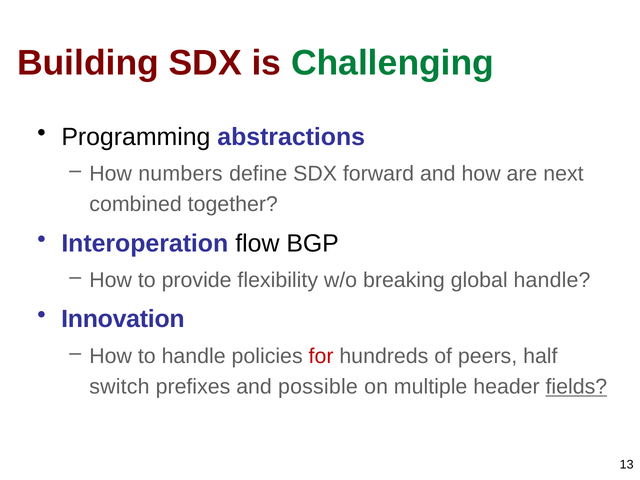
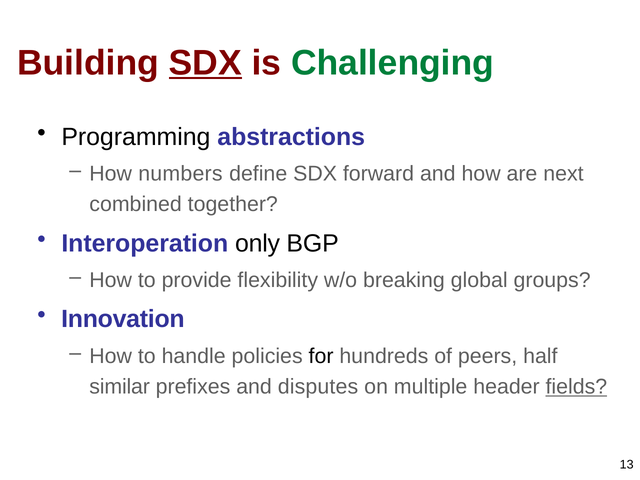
SDX underline: none -> present (205, 63)
flow: flow -> only (258, 243)
global handle: handle -> groups (552, 280)
for colour: red -> black (321, 356)
switch: switch -> similar (120, 387)
possible: possible -> disputes (318, 387)
